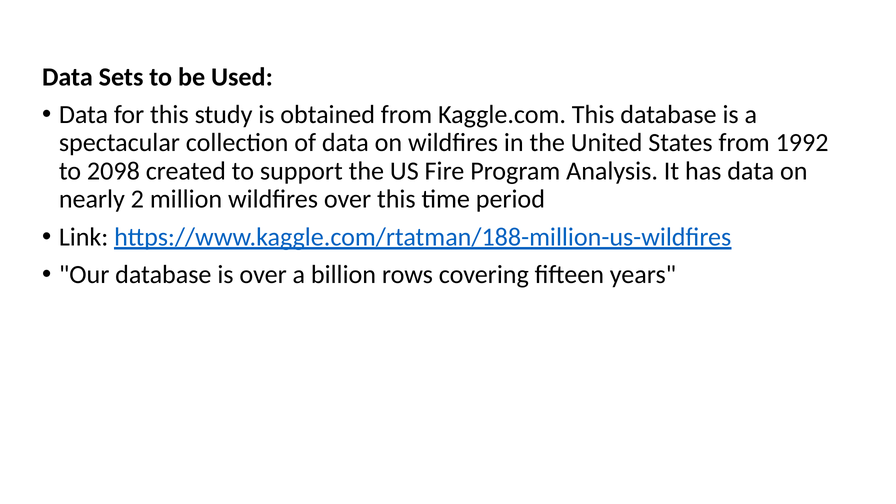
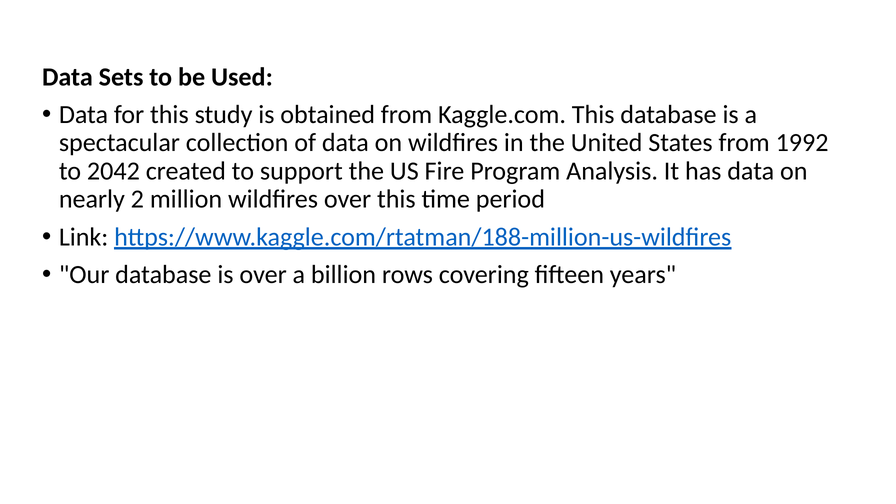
2098: 2098 -> 2042 (113, 171)
